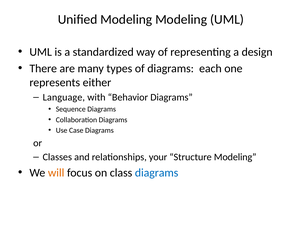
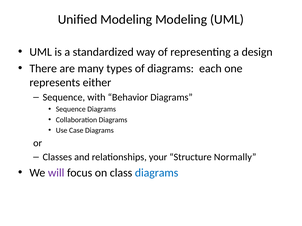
Language: Language -> Sequence (64, 98)
Structure Modeling: Modeling -> Normally (235, 157)
will colour: orange -> purple (56, 173)
